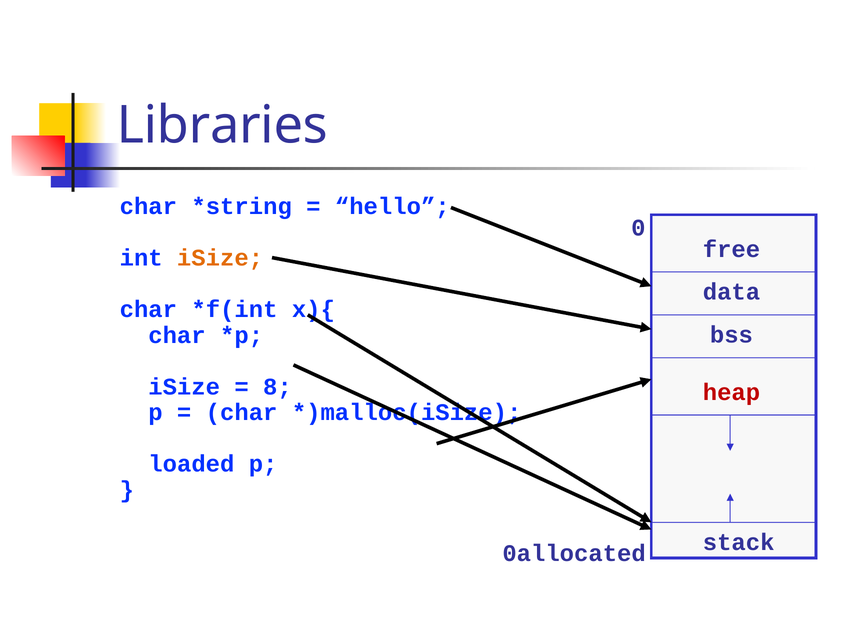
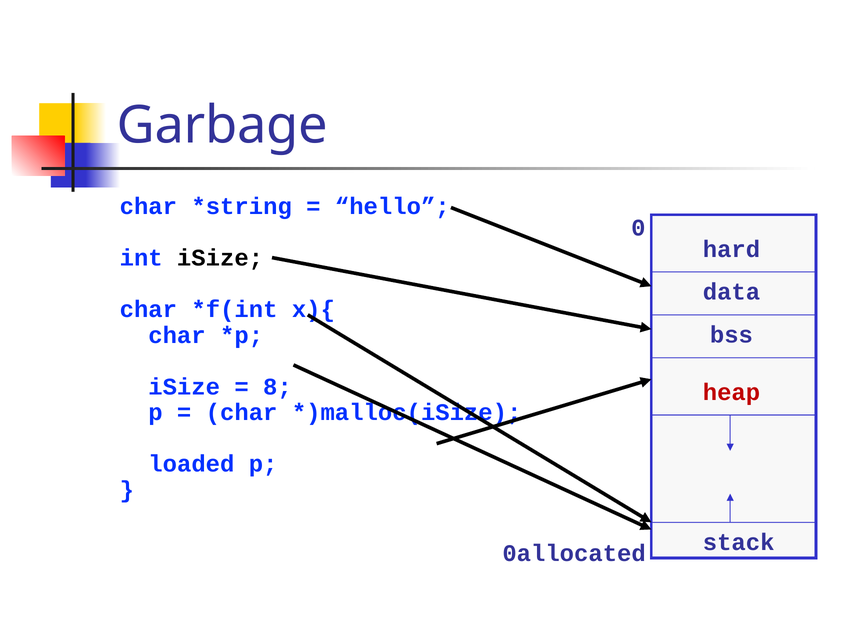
Libraries: Libraries -> Garbage (222, 125)
free: free -> hard (731, 249)
iSize colour: orange -> black (220, 258)
